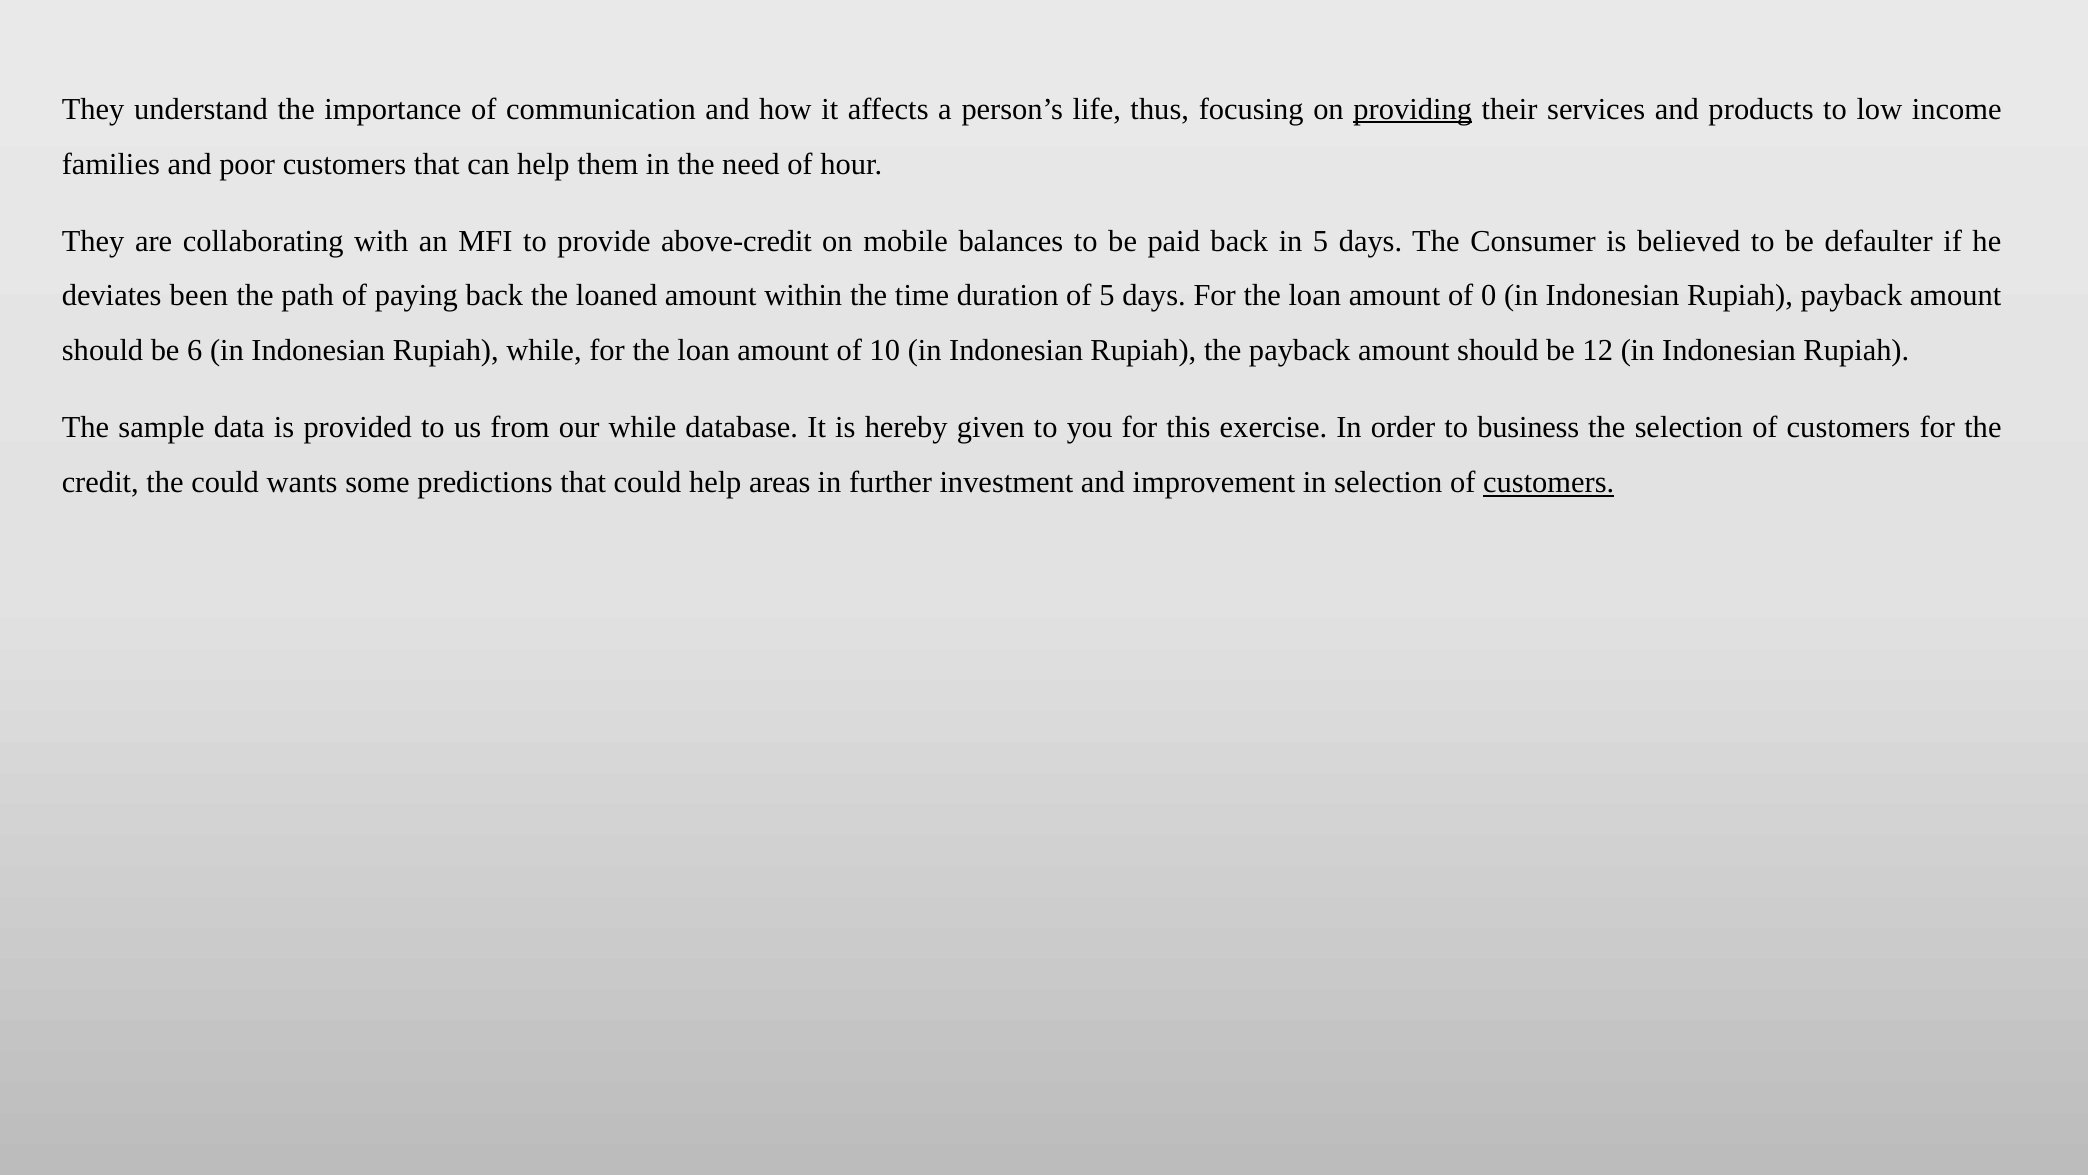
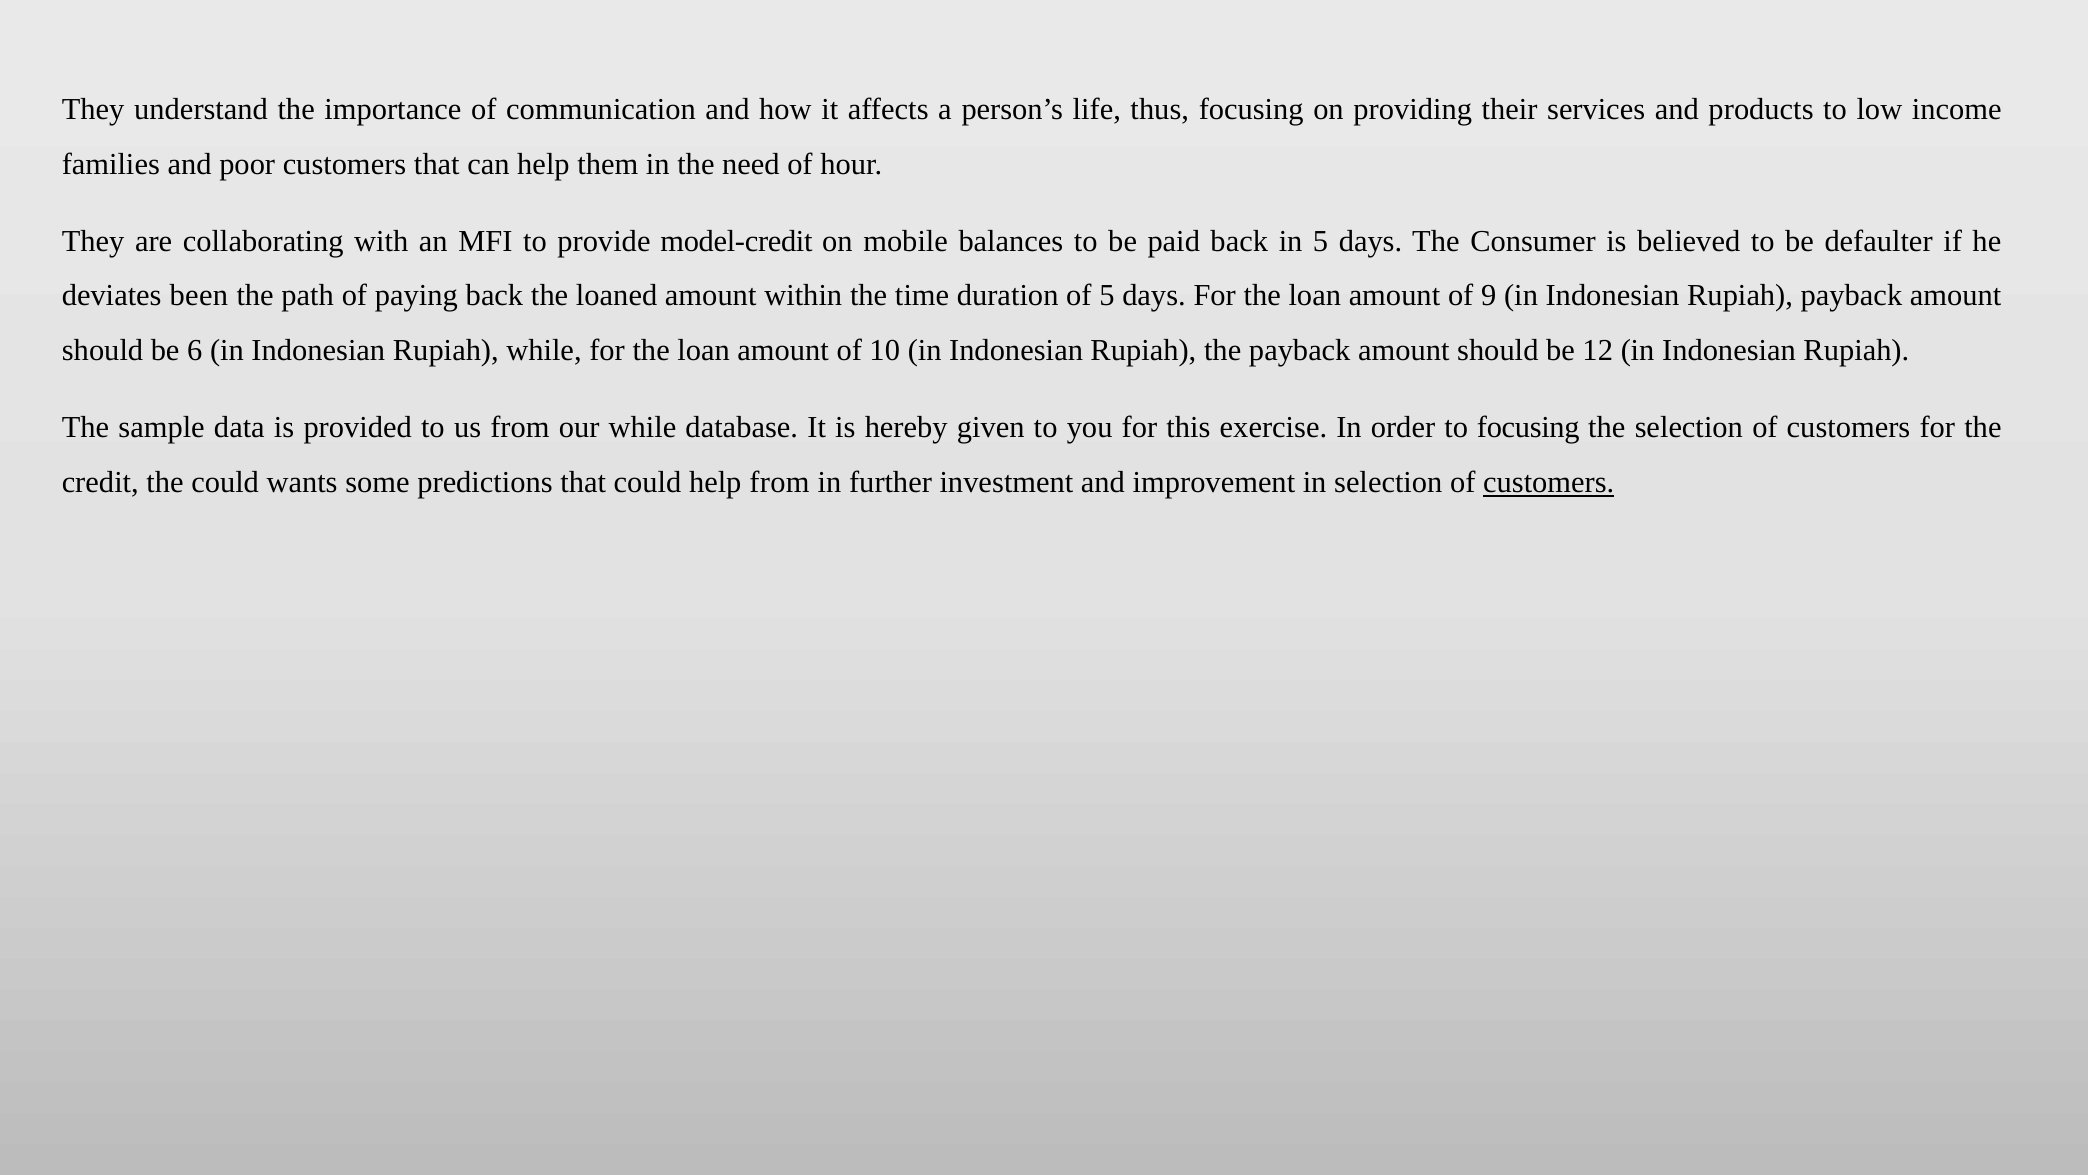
providing underline: present -> none (1413, 109)
above-credit: above-credit -> model-credit (736, 241)
0: 0 -> 9 (1489, 296)
to business: business -> focusing (1528, 427)
help areas: areas -> from (779, 482)
